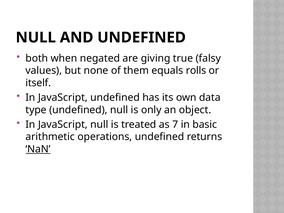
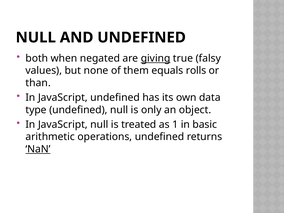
giving underline: none -> present (156, 58)
itself: itself -> than (38, 83)
7: 7 -> 1 (175, 124)
